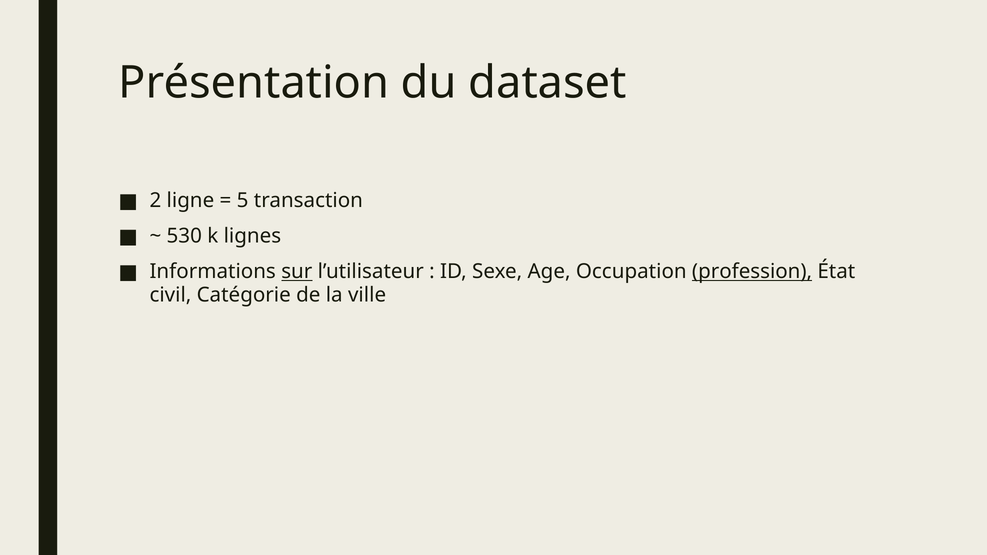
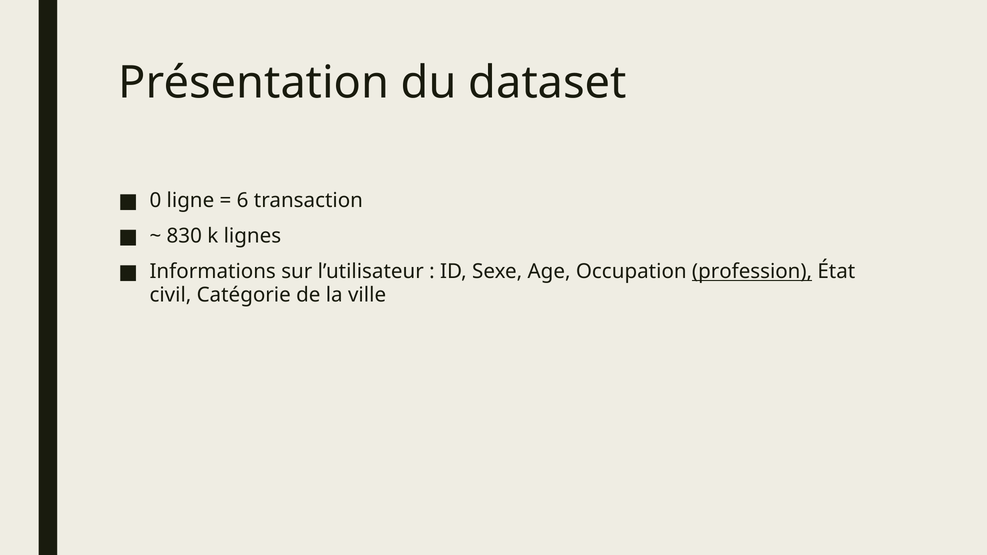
2: 2 -> 0 (155, 201)
5: 5 -> 6 (243, 201)
530: 530 -> 830 (184, 236)
sur underline: present -> none (297, 272)
